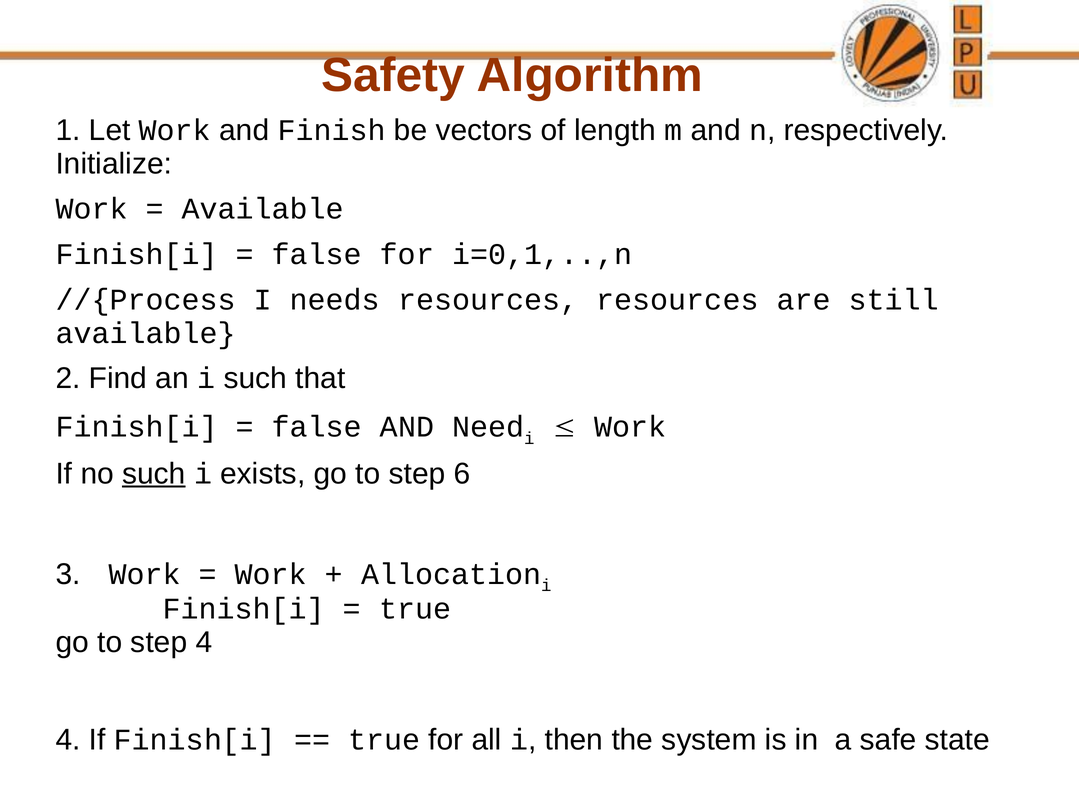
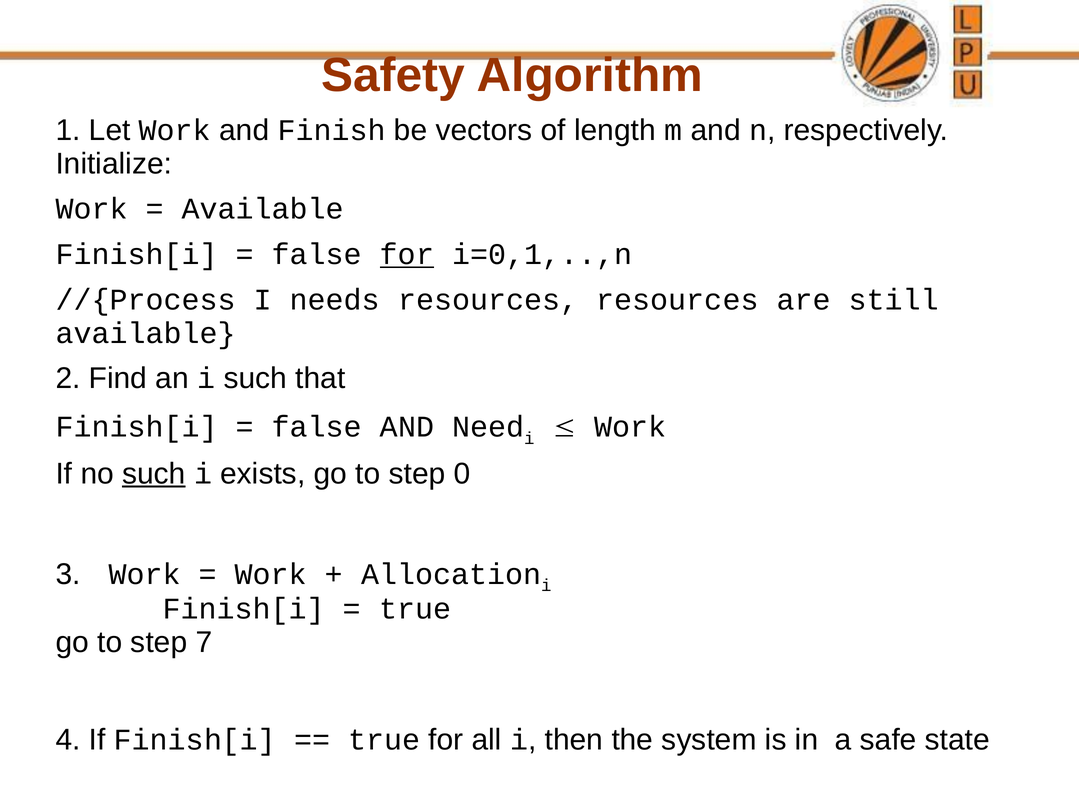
for underline: none -> present (407, 254)
6: 6 -> 0 (462, 474)
step 4: 4 -> 7 (204, 643)
